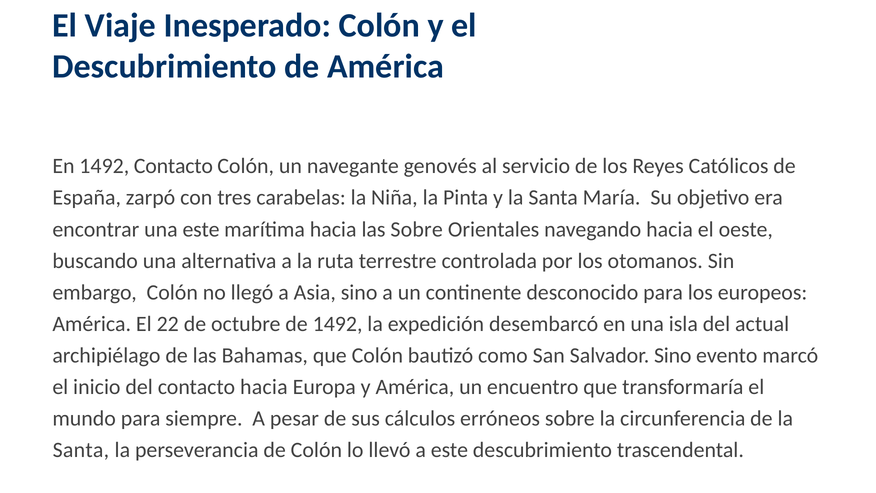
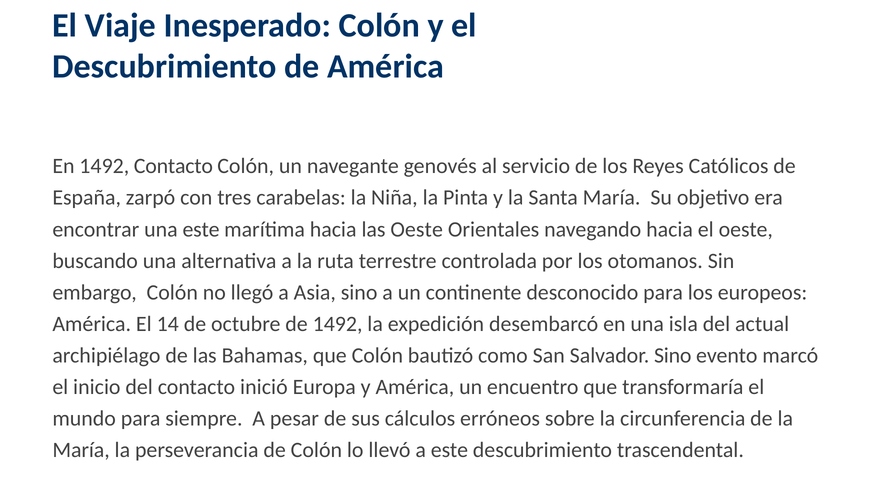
las Sobre: Sobre -> Oeste (417, 229)
22: 22 -> 14 (168, 324)
contacto hacia: hacia -> inició (264, 387)
Santa: Santa -> María (81, 450)
